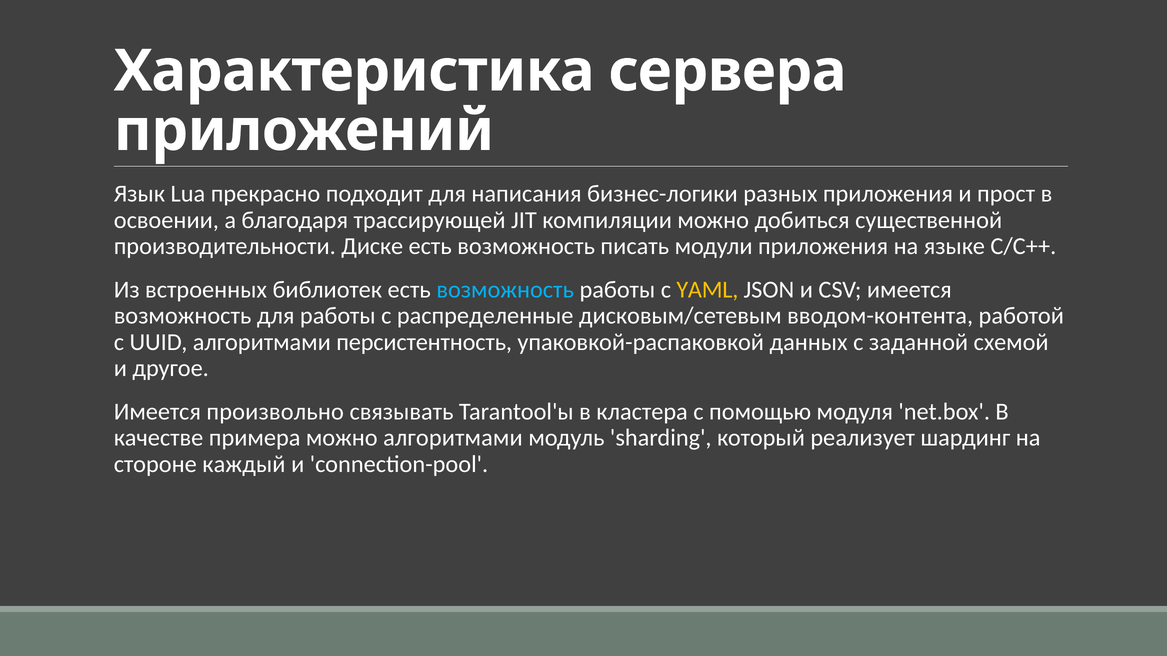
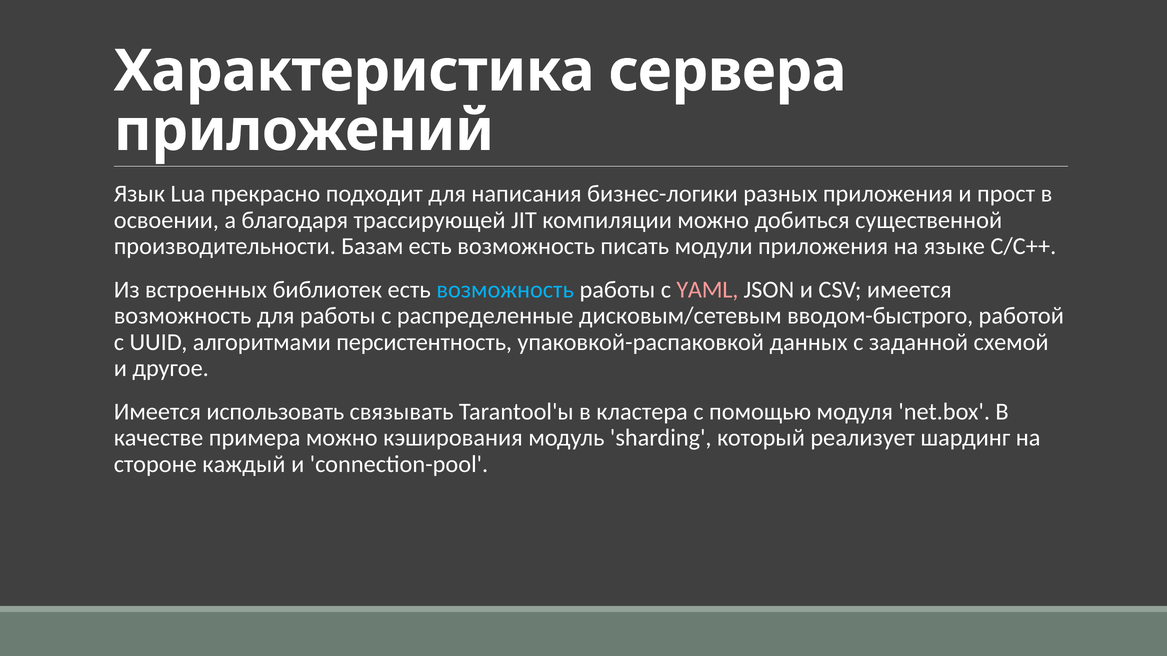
Диске: Диске -> Базам (372, 247)
YAML colour: yellow -> pink (707, 290)
вводом-контента: вводом-контента -> вводом-быстрого (880, 316)
произвольно: произвольно -> использовать (275, 412)
можно алгоритмами: алгоритмами -> кэширования (453, 438)
